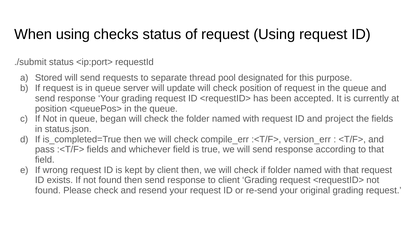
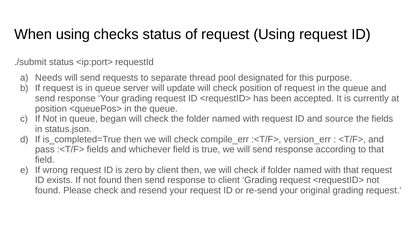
Stored: Stored -> Needs (49, 78)
project: project -> source (339, 119)
kept: kept -> zero (134, 170)
